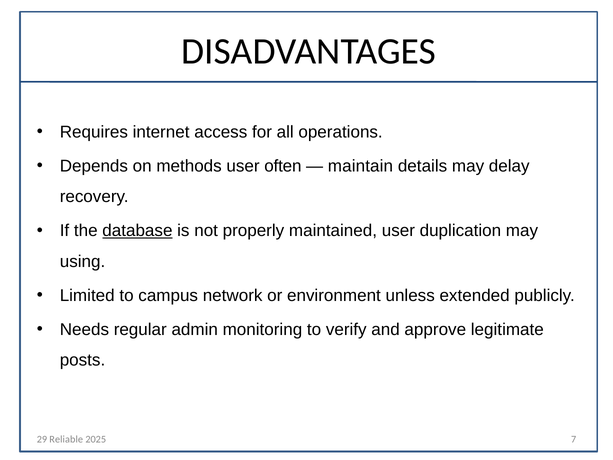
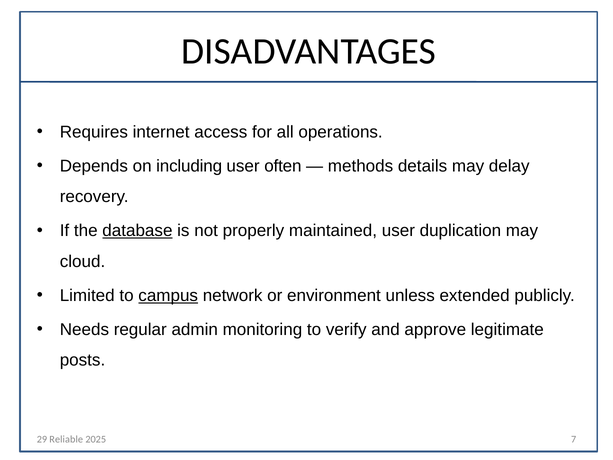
methods: methods -> including (189, 166)
maintain: maintain -> methods (361, 166)
using: using -> cloud (83, 261)
campus underline: none -> present (168, 295)
